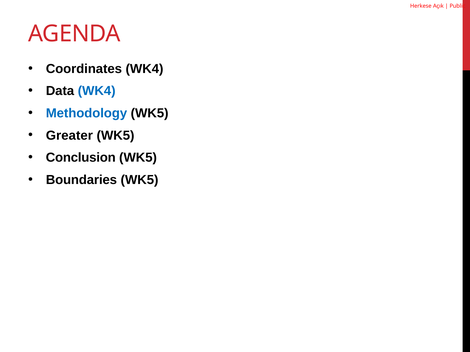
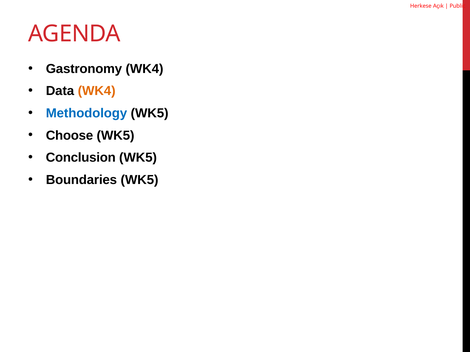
Coordinates: Coordinates -> Gastronomy (84, 69)
WK4 colour: blue -> orange (97, 91)
Greater: Greater -> Choose (69, 136)
